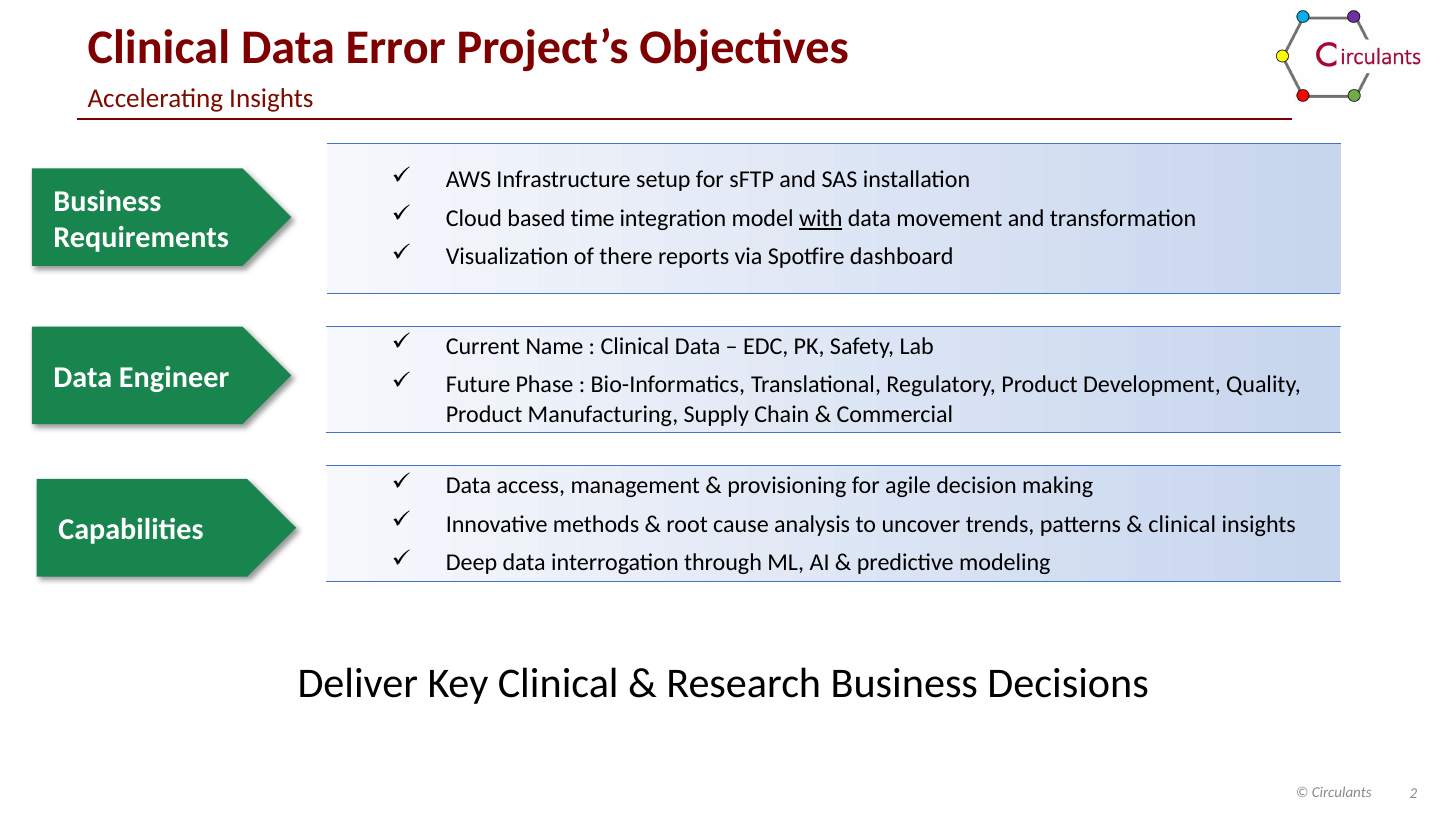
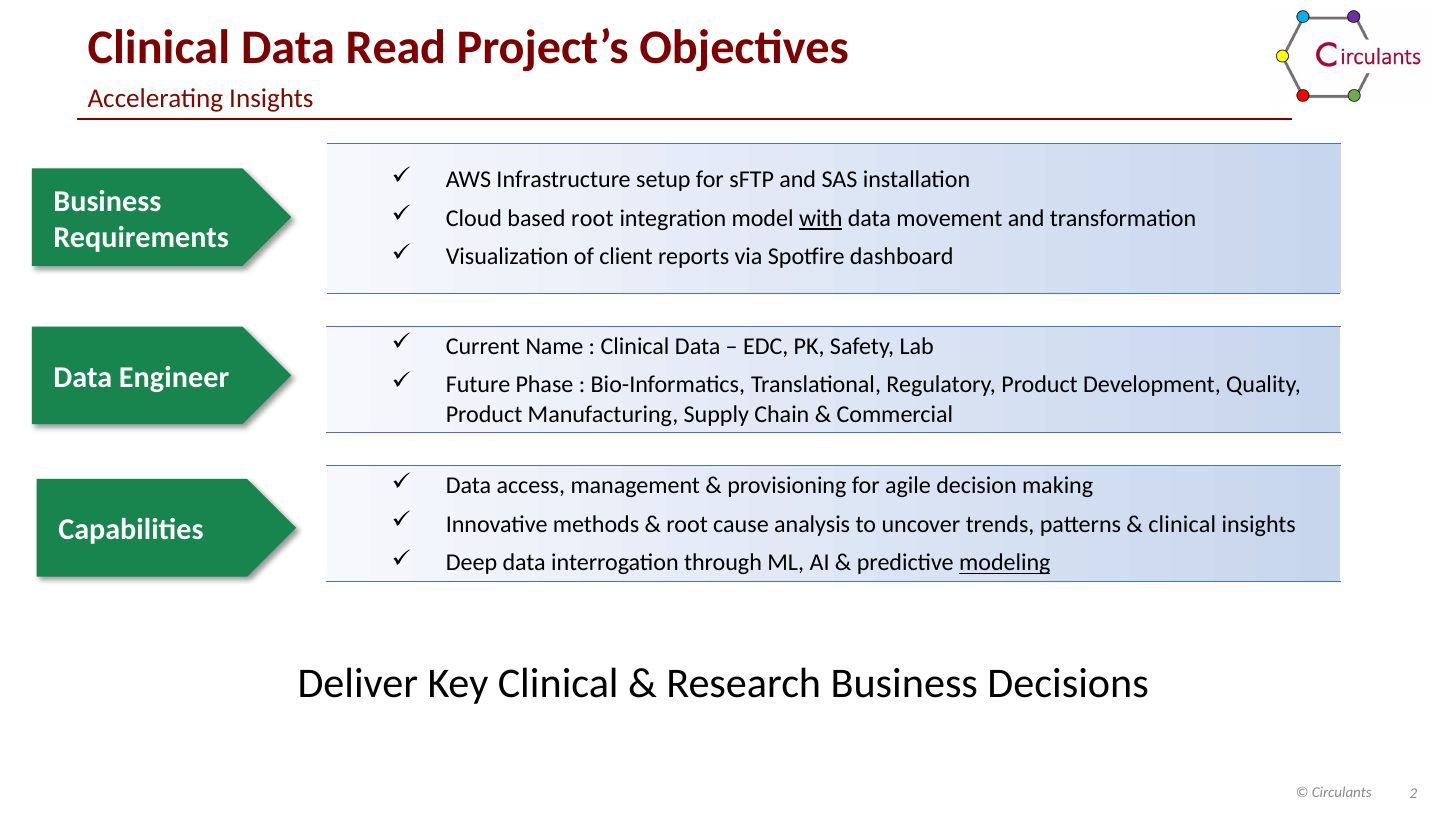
Error: Error -> Read (396, 47)
based time: time -> root (592, 218)
there: there -> client (626, 257)
modeling underline: none -> present (1005, 563)
